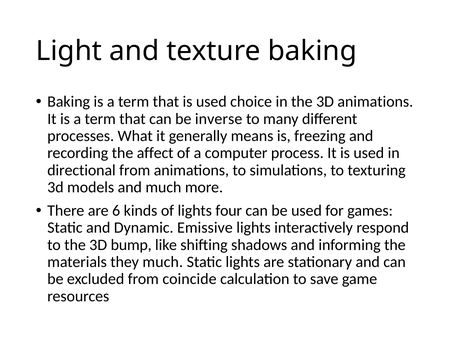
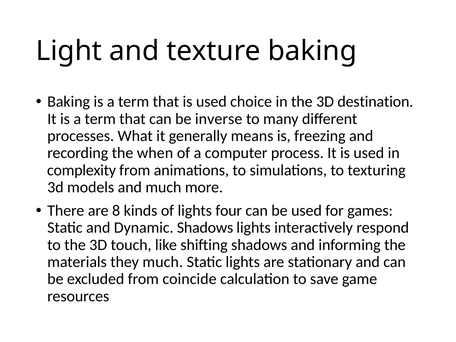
3D animations: animations -> destination (375, 102)
affect: affect -> when (155, 153)
directional: directional -> complexity (82, 170)
6: 6 -> 8 (116, 211)
Dynamic Emissive: Emissive -> Shadows (205, 228)
bump: bump -> touch (131, 245)
